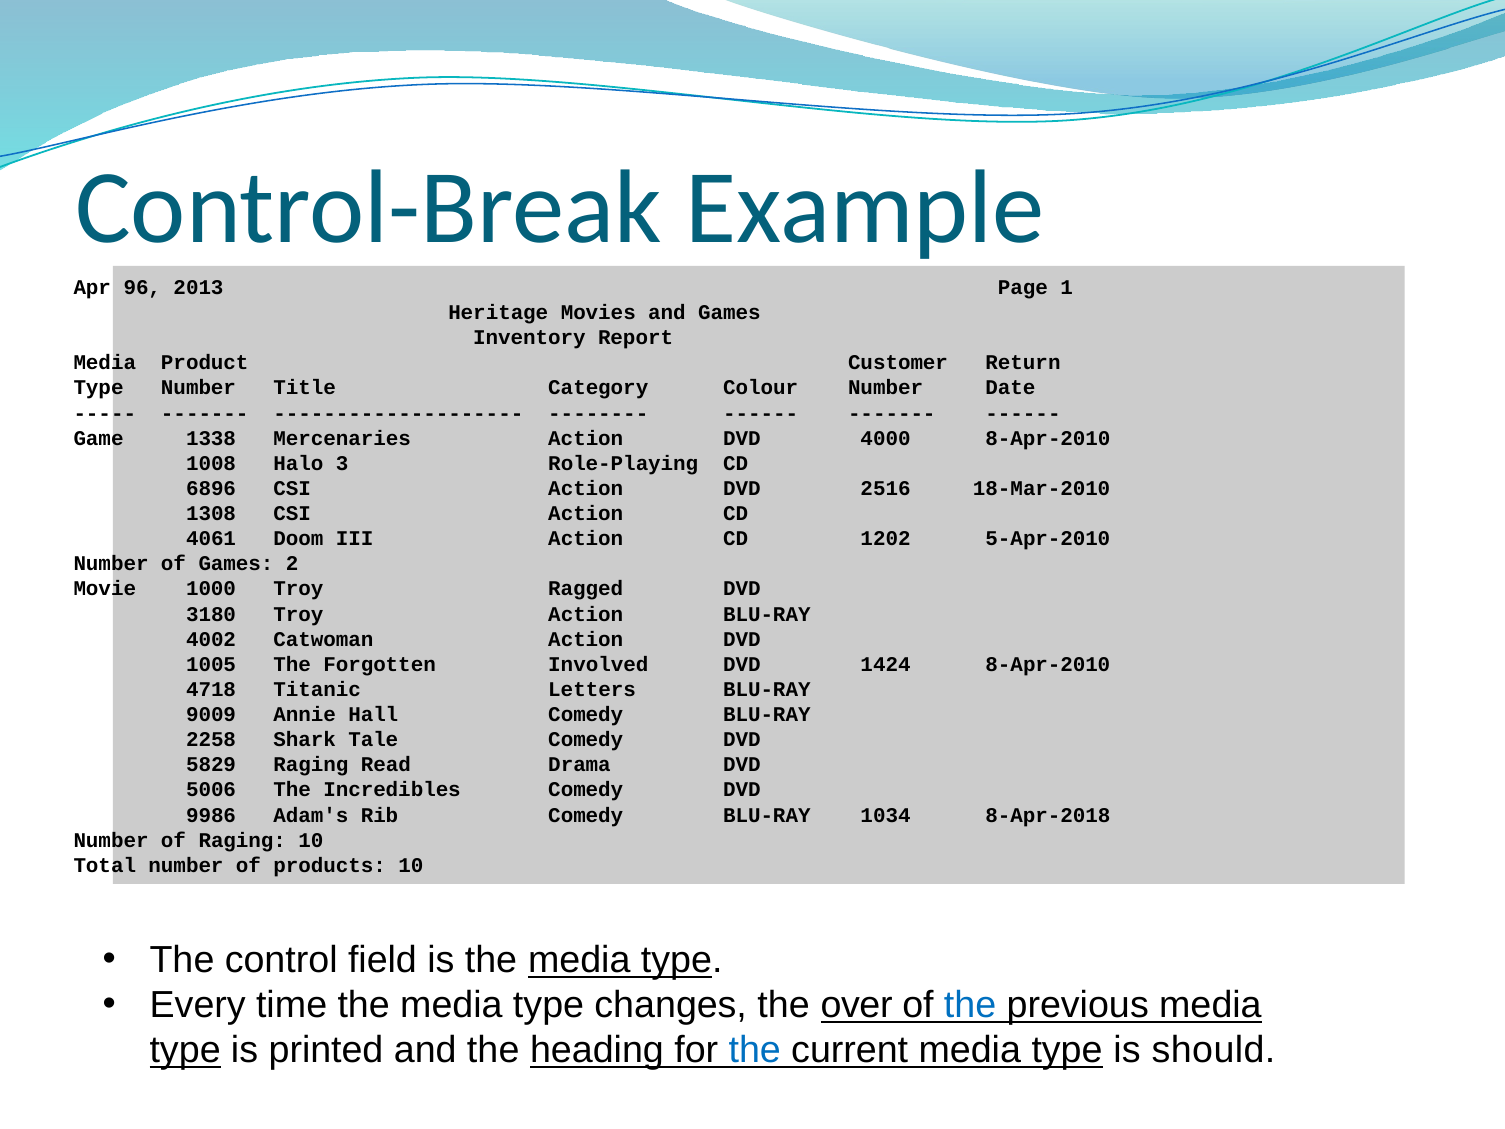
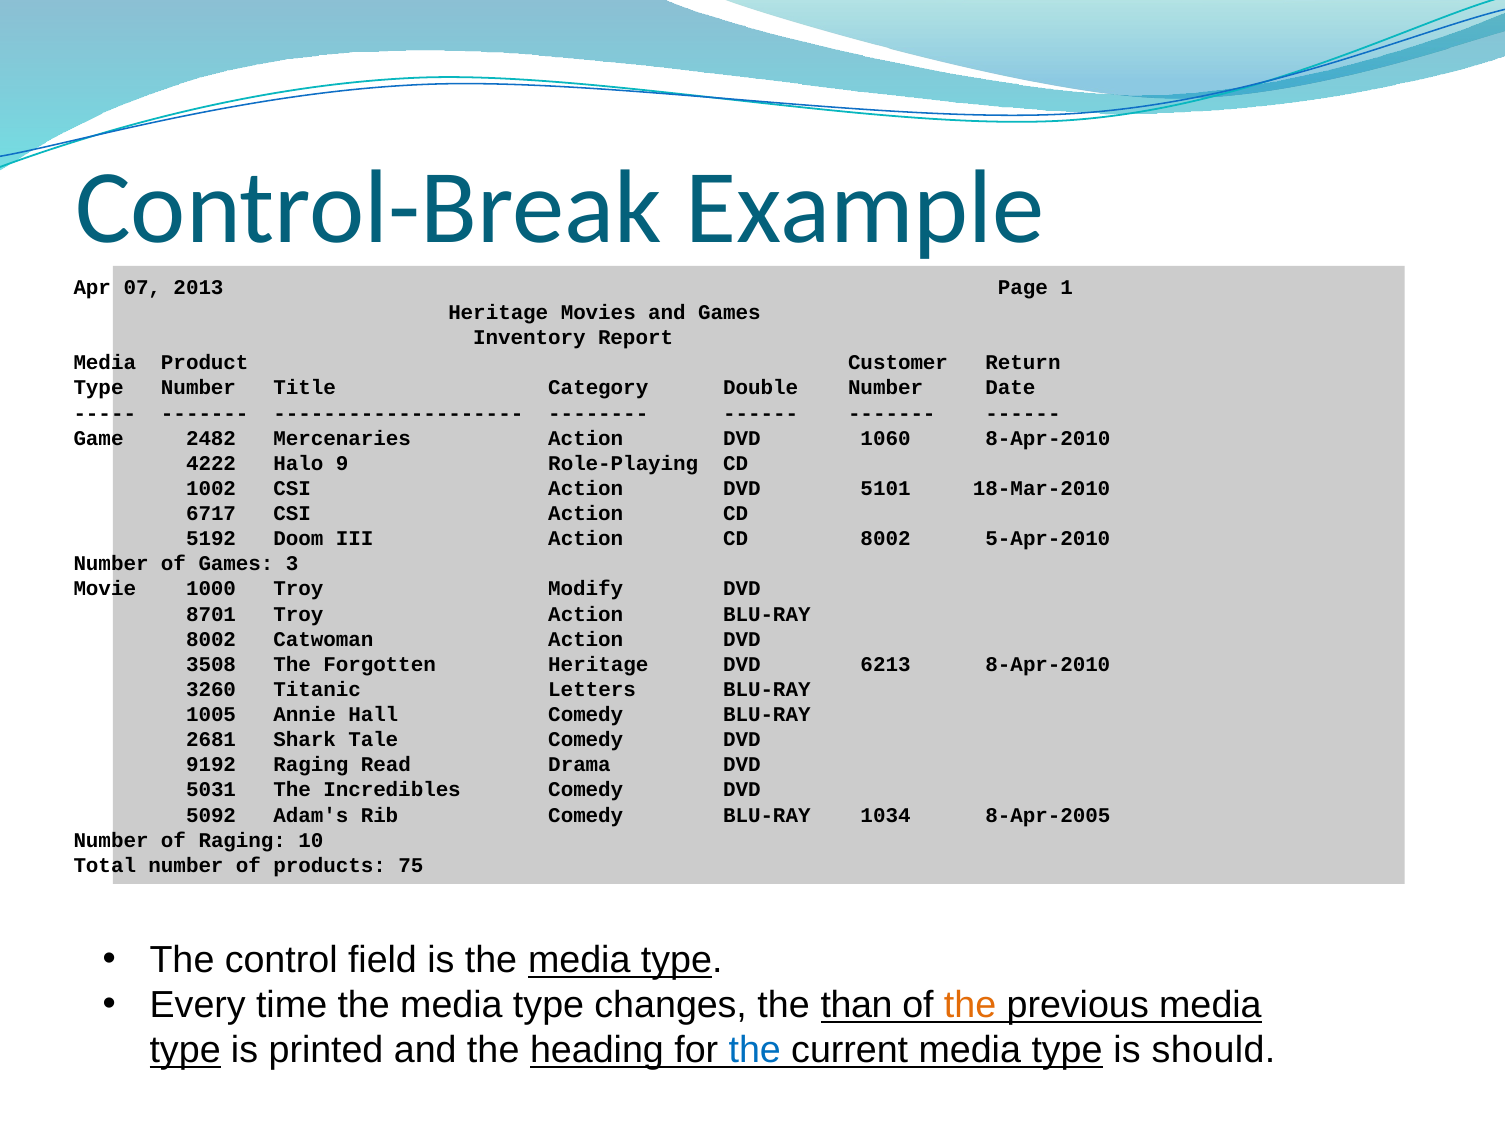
96: 96 -> 07 (142, 287)
Colour: Colour -> Double (761, 388)
1338: 1338 -> 2482 (211, 438)
4000: 4000 -> 1060 (886, 438)
1008: 1008 -> 4222 (211, 463)
3: 3 -> 9 (342, 463)
6896: 6896 -> 1002 (211, 488)
2516: 2516 -> 5101 (886, 488)
1308: 1308 -> 6717 (211, 514)
4061: 4061 -> 5192 (211, 539)
CD 1202: 1202 -> 8002 (886, 539)
2: 2 -> 3 (292, 564)
Ragged: Ragged -> Modify (586, 589)
3180: 3180 -> 8701 (211, 614)
4002: 4002 -> 8002 (211, 639)
1005: 1005 -> 3508 (211, 664)
Forgotten Involved: Involved -> Heritage (598, 664)
1424: 1424 -> 6213 (886, 664)
4718: 4718 -> 3260 (211, 689)
9009: 9009 -> 1005 (211, 714)
2258: 2258 -> 2681 (211, 740)
5829: 5829 -> 9192 (211, 765)
5006: 5006 -> 5031 (211, 790)
9986: 9986 -> 5092 (211, 815)
8-Apr-2018: 8-Apr-2018 -> 8-Apr-2005 (1048, 815)
products 10: 10 -> 75 (411, 865)
over: over -> than (857, 1005)
the colour: blue -> orange (970, 1005)
